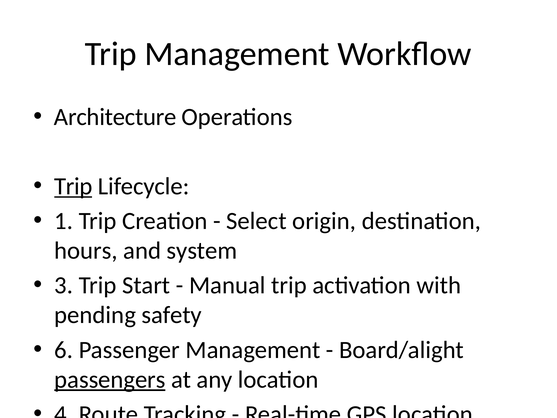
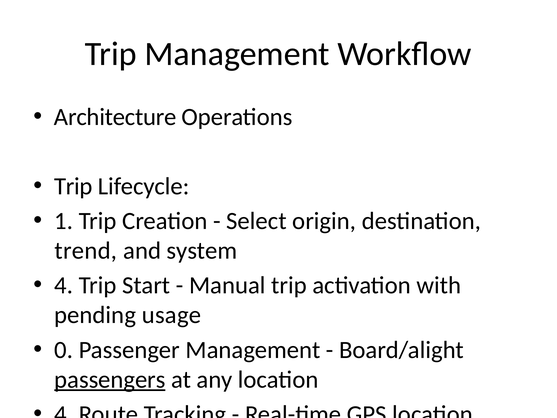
Trip underline: present -> none (73, 186)
hours: hours -> trend (86, 251)
3: 3 -> 4 (64, 285)
safety: safety -> usage (172, 315)
6: 6 -> 0 (64, 350)
